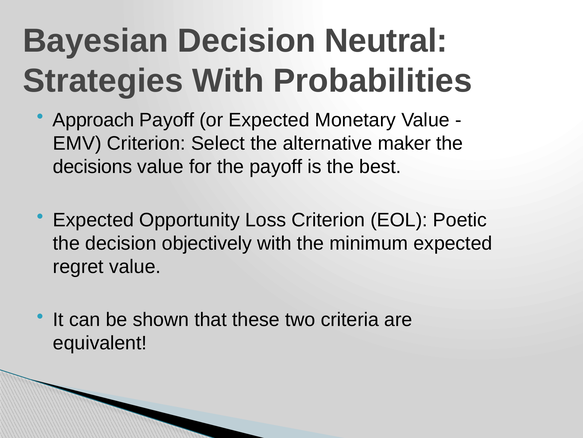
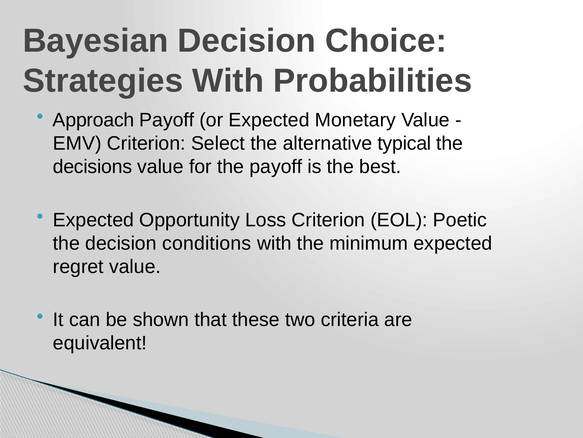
Neutral: Neutral -> Choice (386, 41)
maker: maker -> typical (404, 143)
objectively: objectively -> conditions (207, 243)
